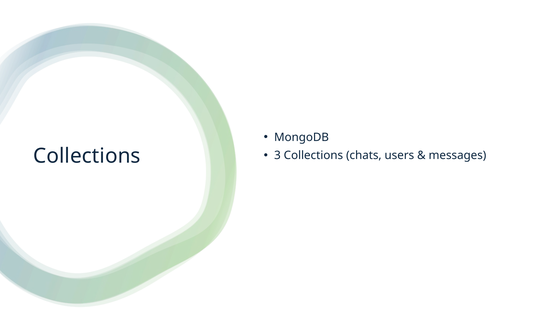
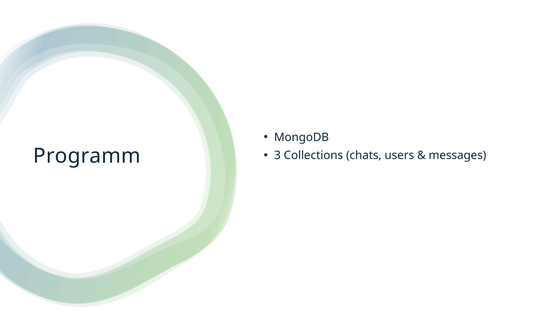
Collections: Collections -> Programm (87, 156)
